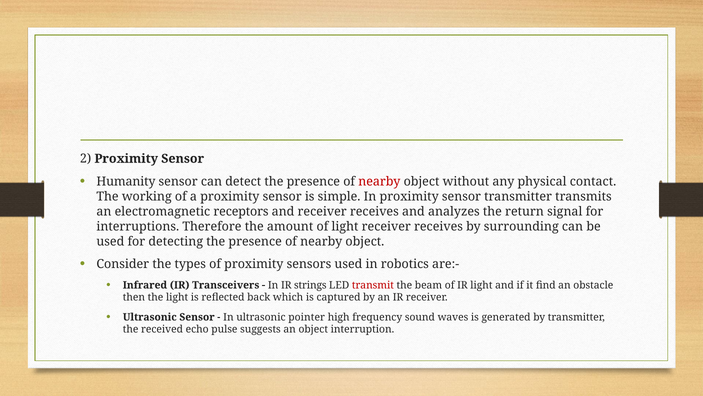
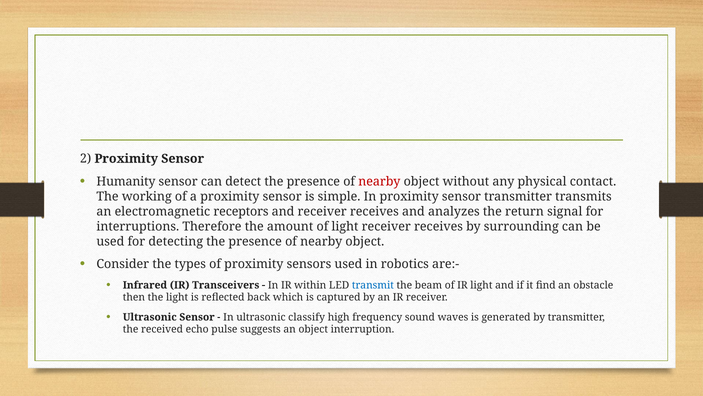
strings: strings -> within (310, 285)
transmit colour: red -> blue (373, 285)
pointer: pointer -> classify (307, 317)
